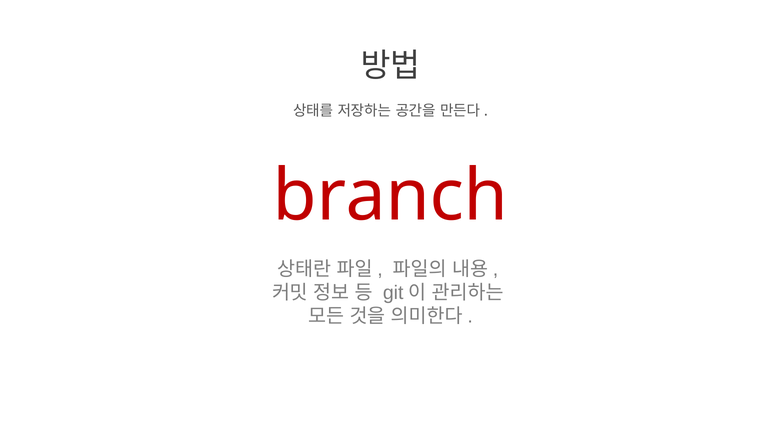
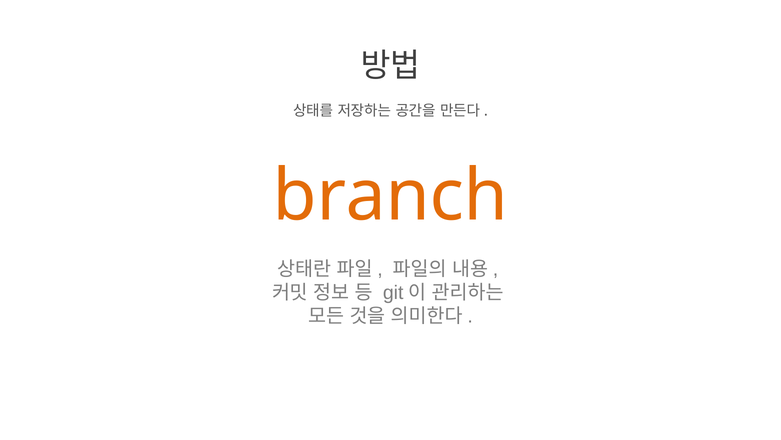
branch colour: red -> orange (391, 196)
